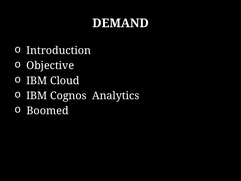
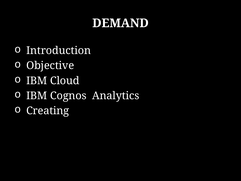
Boomed: Boomed -> Creating (48, 111)
